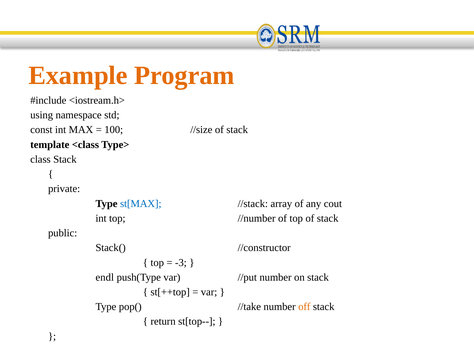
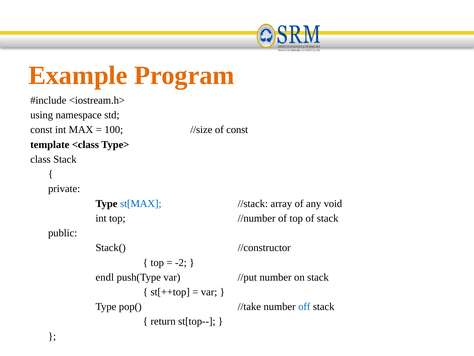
//size of stack: stack -> const (237, 130)
cout: cout -> void (333, 203)
-3: -3 -> -2 (181, 262)
off colour: orange -> blue (304, 306)
